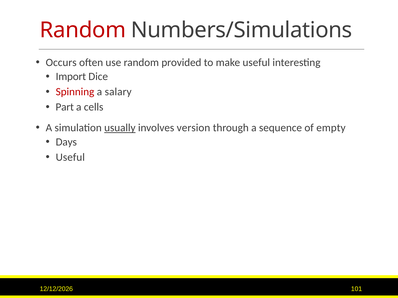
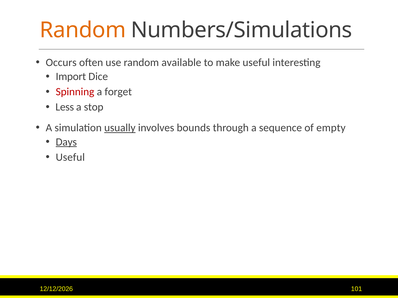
Random colour: red -> orange (83, 30)
provided: provided -> available (181, 63)
salary: salary -> forget (118, 92)
Part: Part -> Less (65, 107)
cells: cells -> stop (94, 107)
version: version -> bounds (194, 128)
Days underline: none -> present (66, 142)
